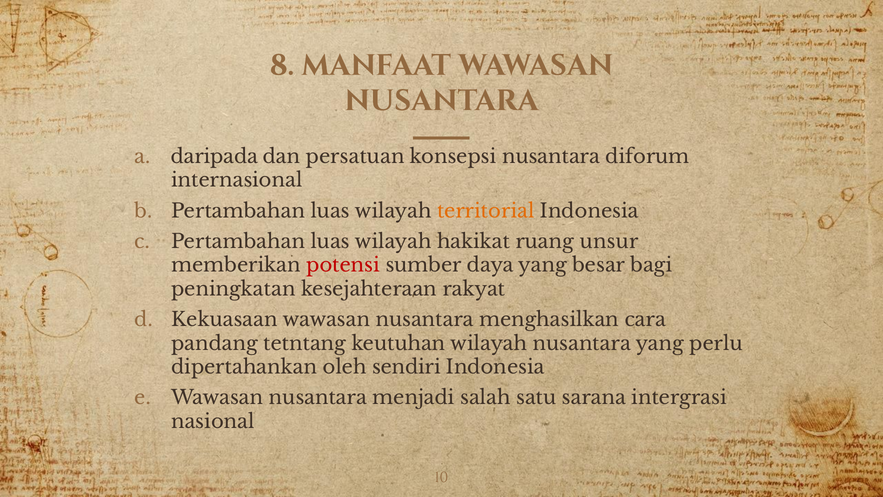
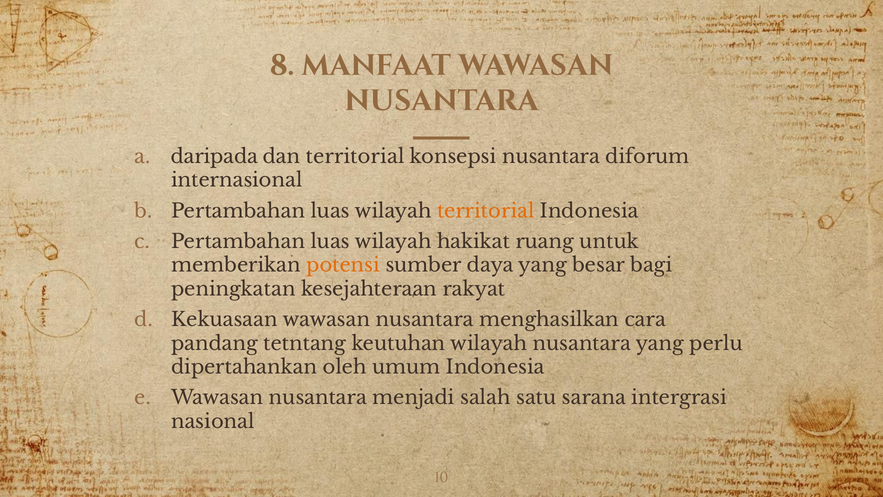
dan persatuan: persatuan -> territorial (355, 156)
unsur: unsur -> untuk (609, 242)
potensi colour: red -> orange (343, 265)
sendiri: sendiri -> umum (406, 367)
